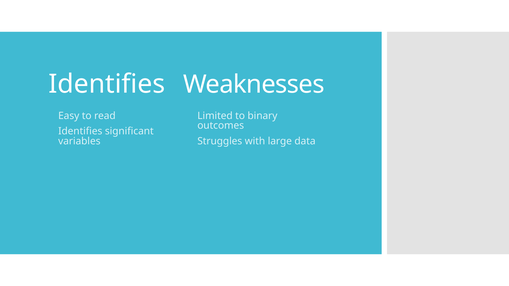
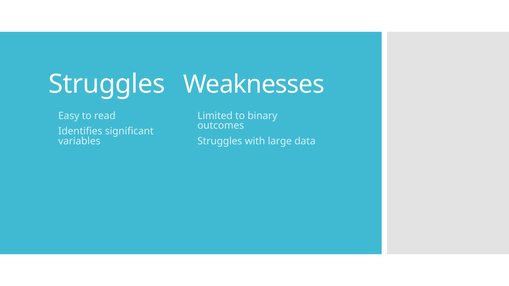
Identifies: Identifies -> Struggles (107, 84)
